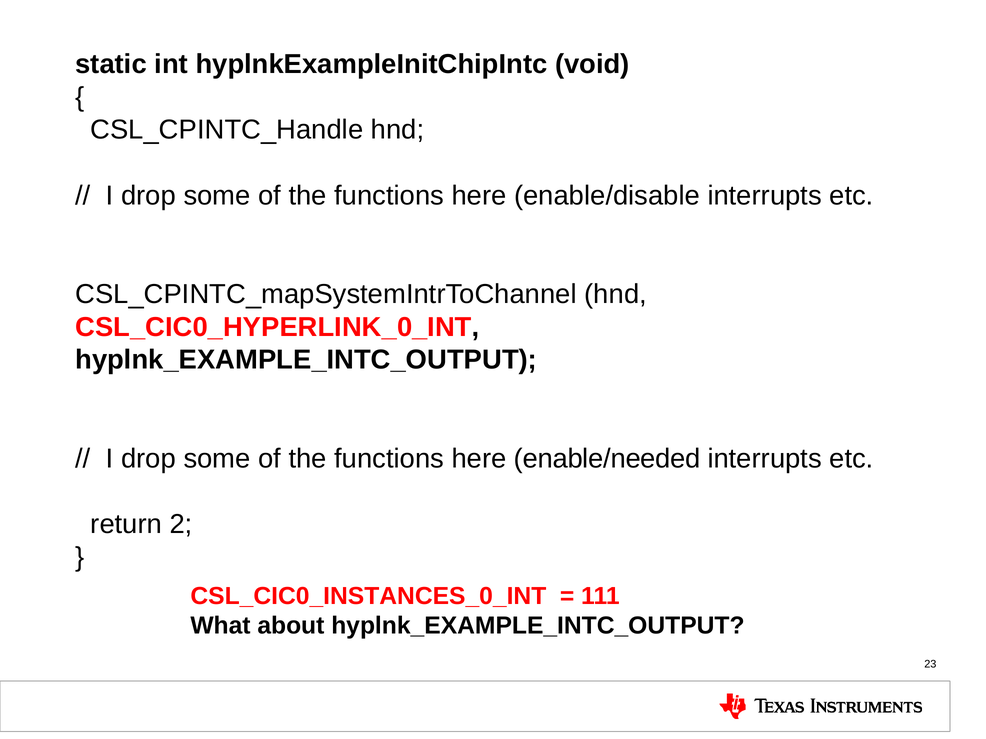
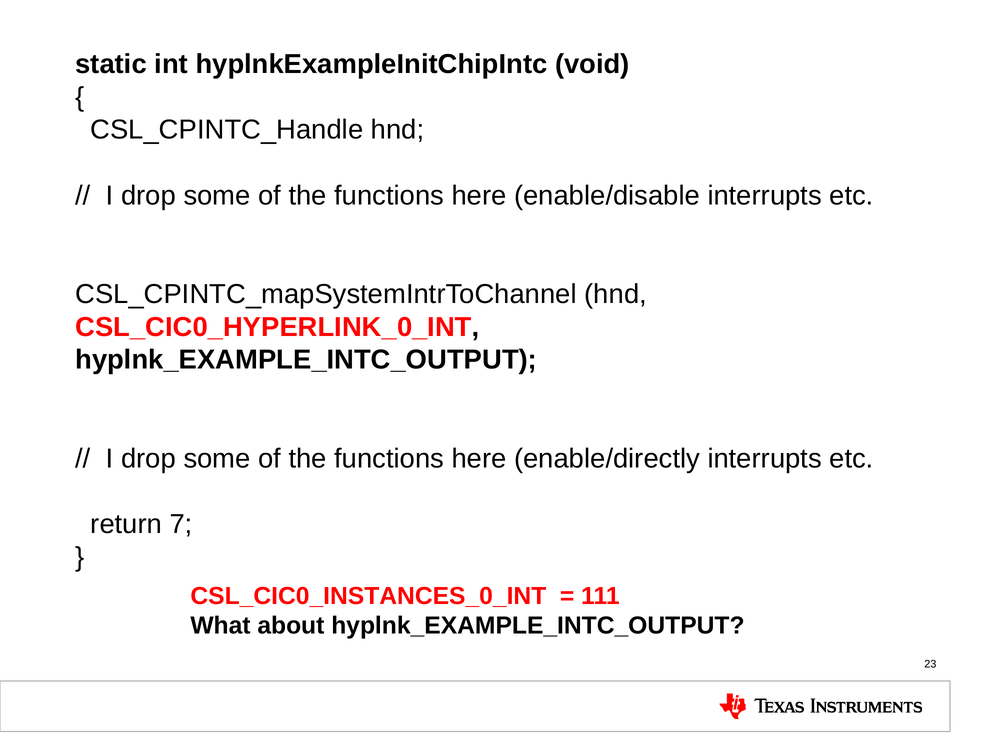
enable/needed: enable/needed -> enable/directly (607, 459)
2: 2 -> 7 (181, 525)
